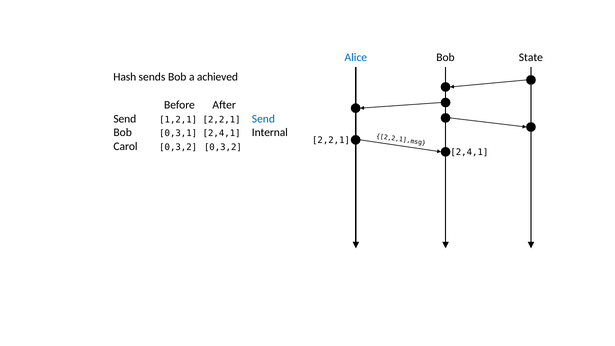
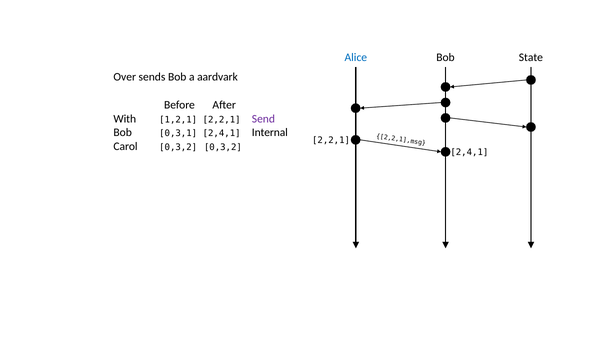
Hash: Hash -> Over (125, 77)
achieved: achieved -> aardvark (217, 77)
Send: Send -> With (125, 119)
Send colour: blue -> purple (263, 119)
